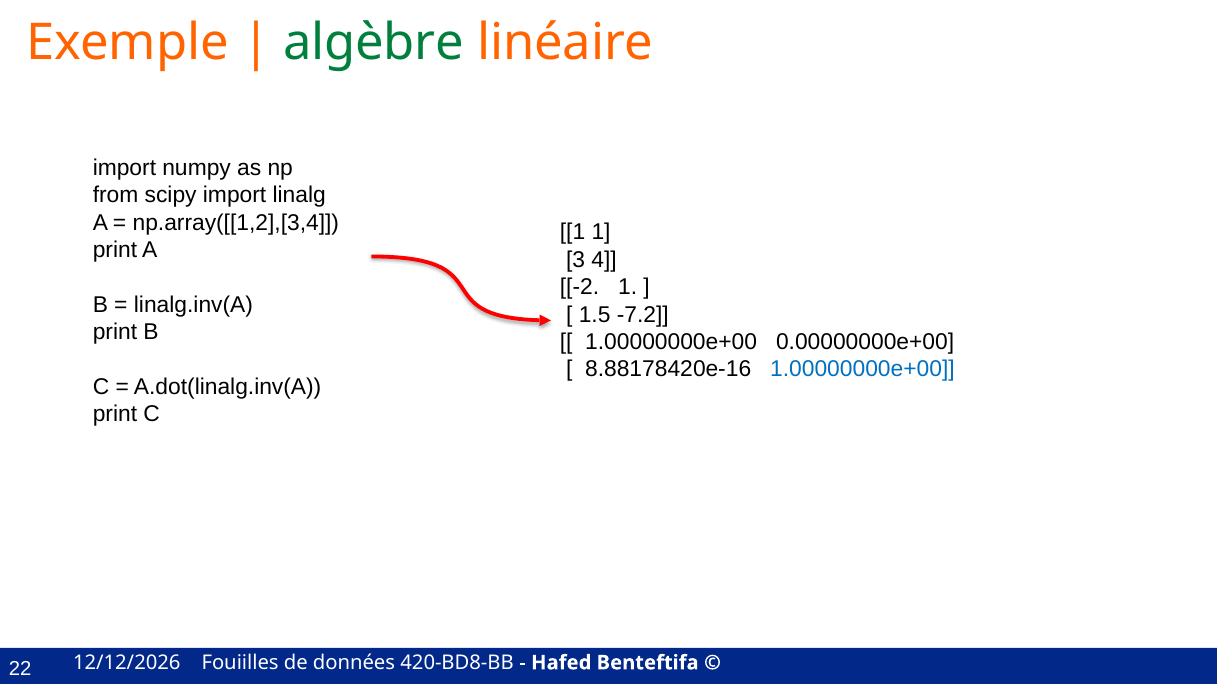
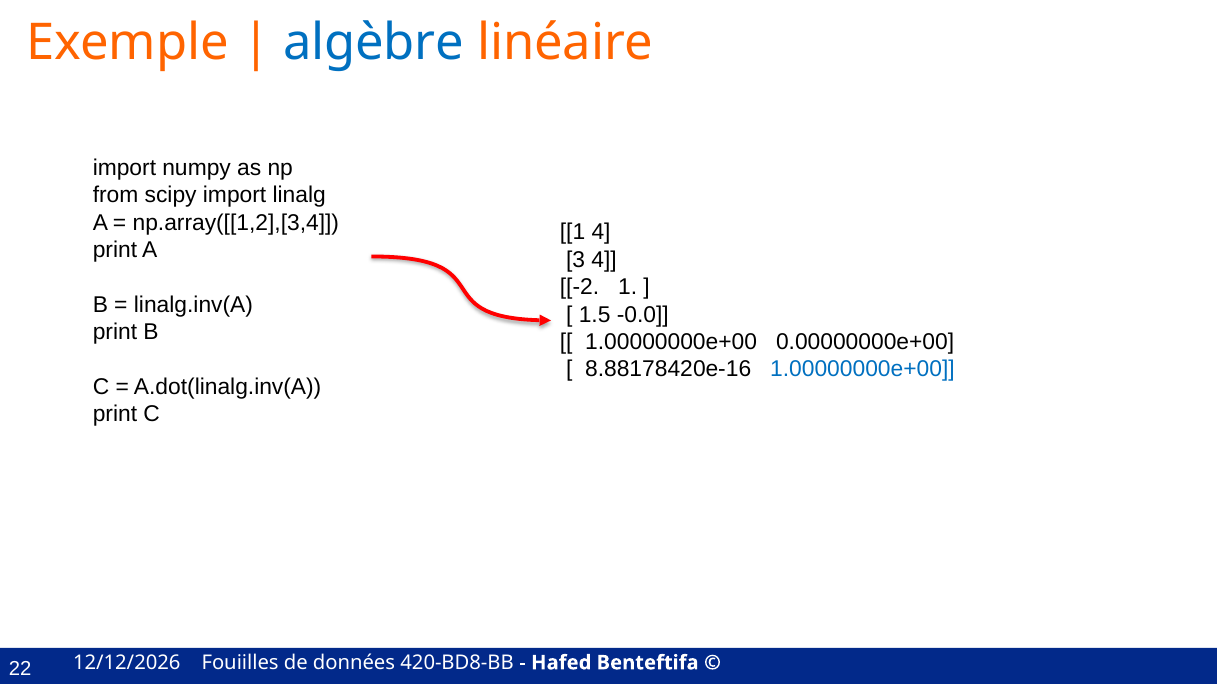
algèbre colour: green -> blue (374, 43)
1 1: 1 -> 4 (601, 233)
-7.2: -7.2 -> -0.0 (643, 315)
